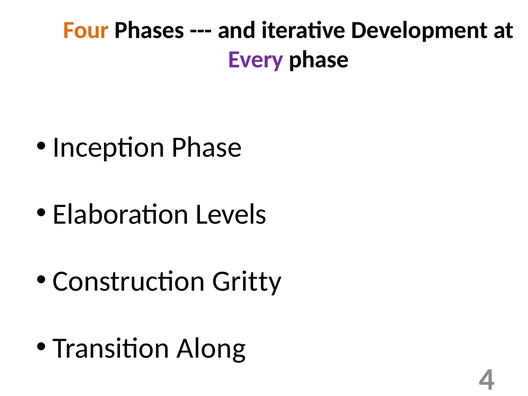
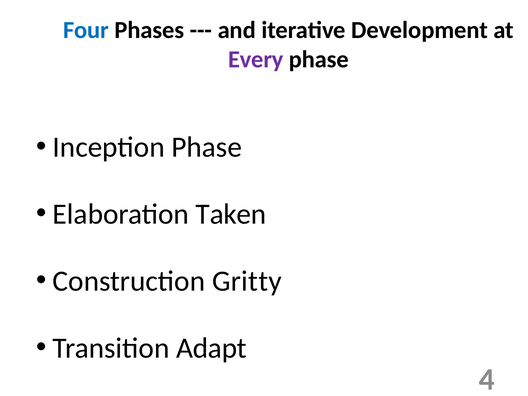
Four colour: orange -> blue (86, 30)
Levels: Levels -> Taken (231, 214)
Along: Along -> Adapt (211, 348)
